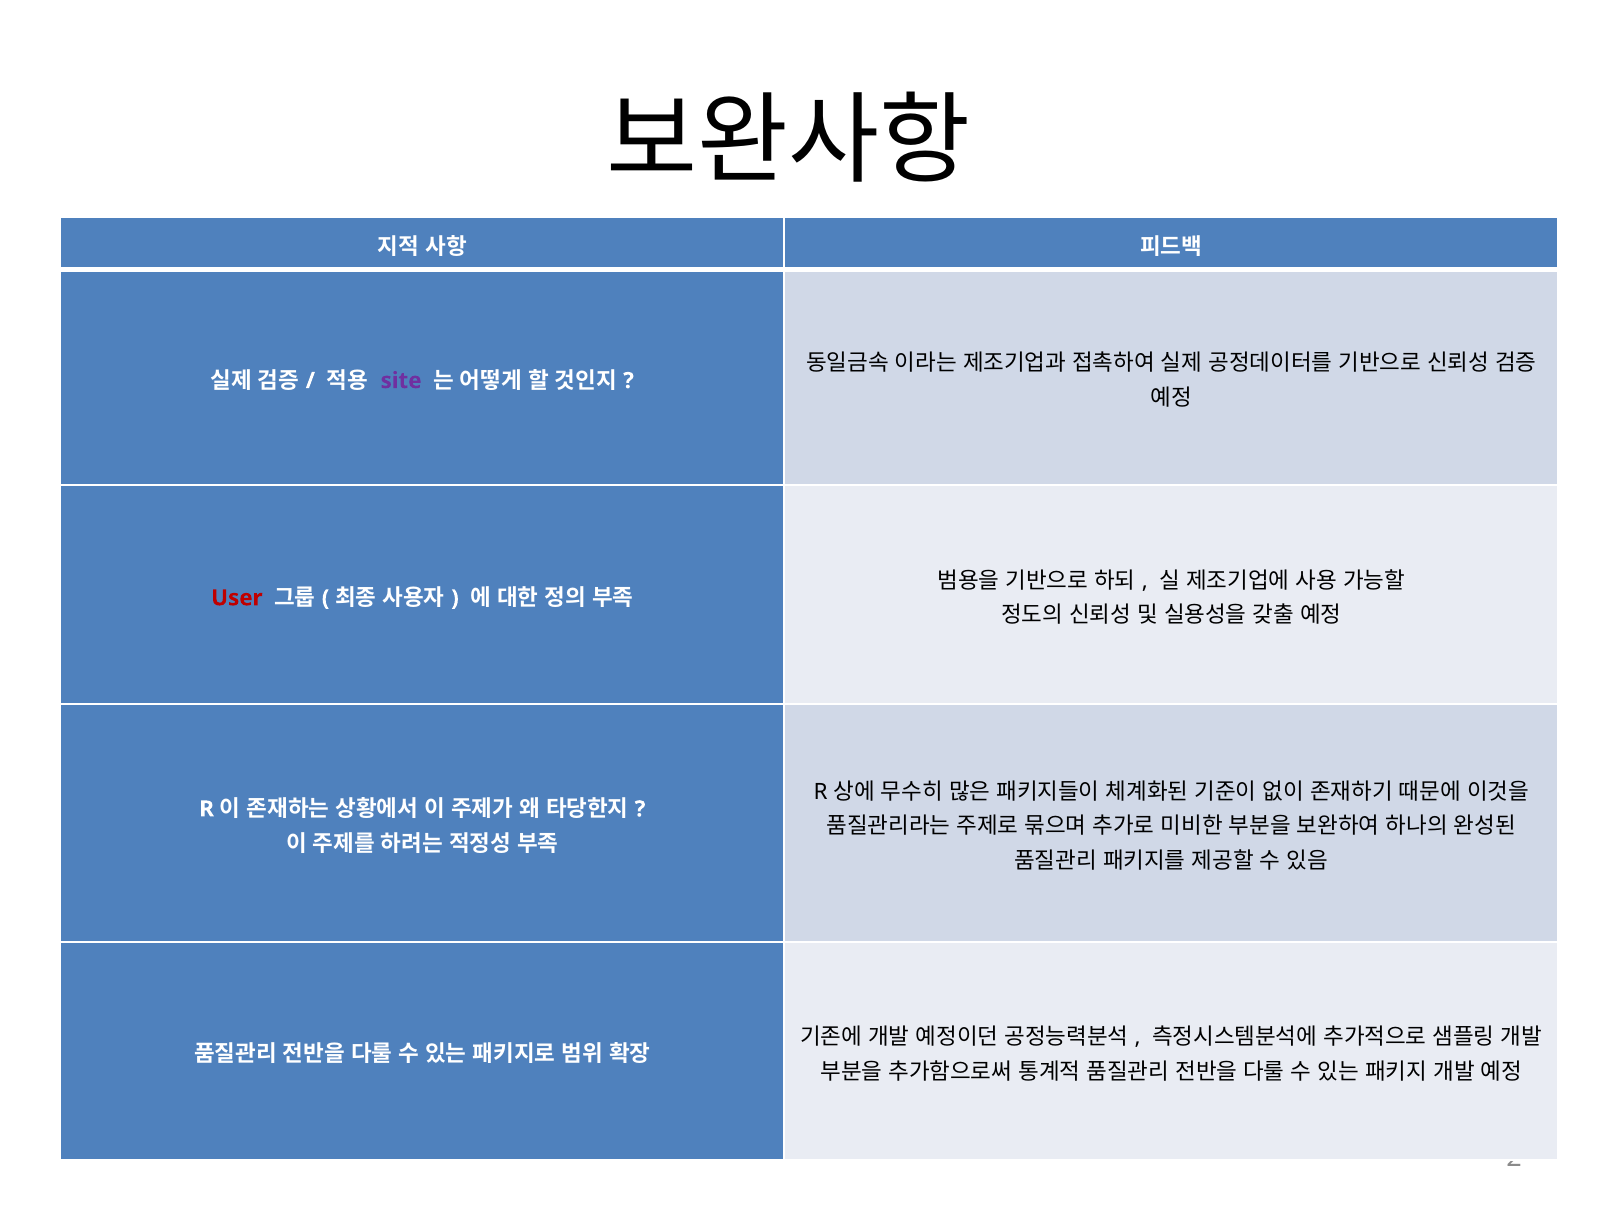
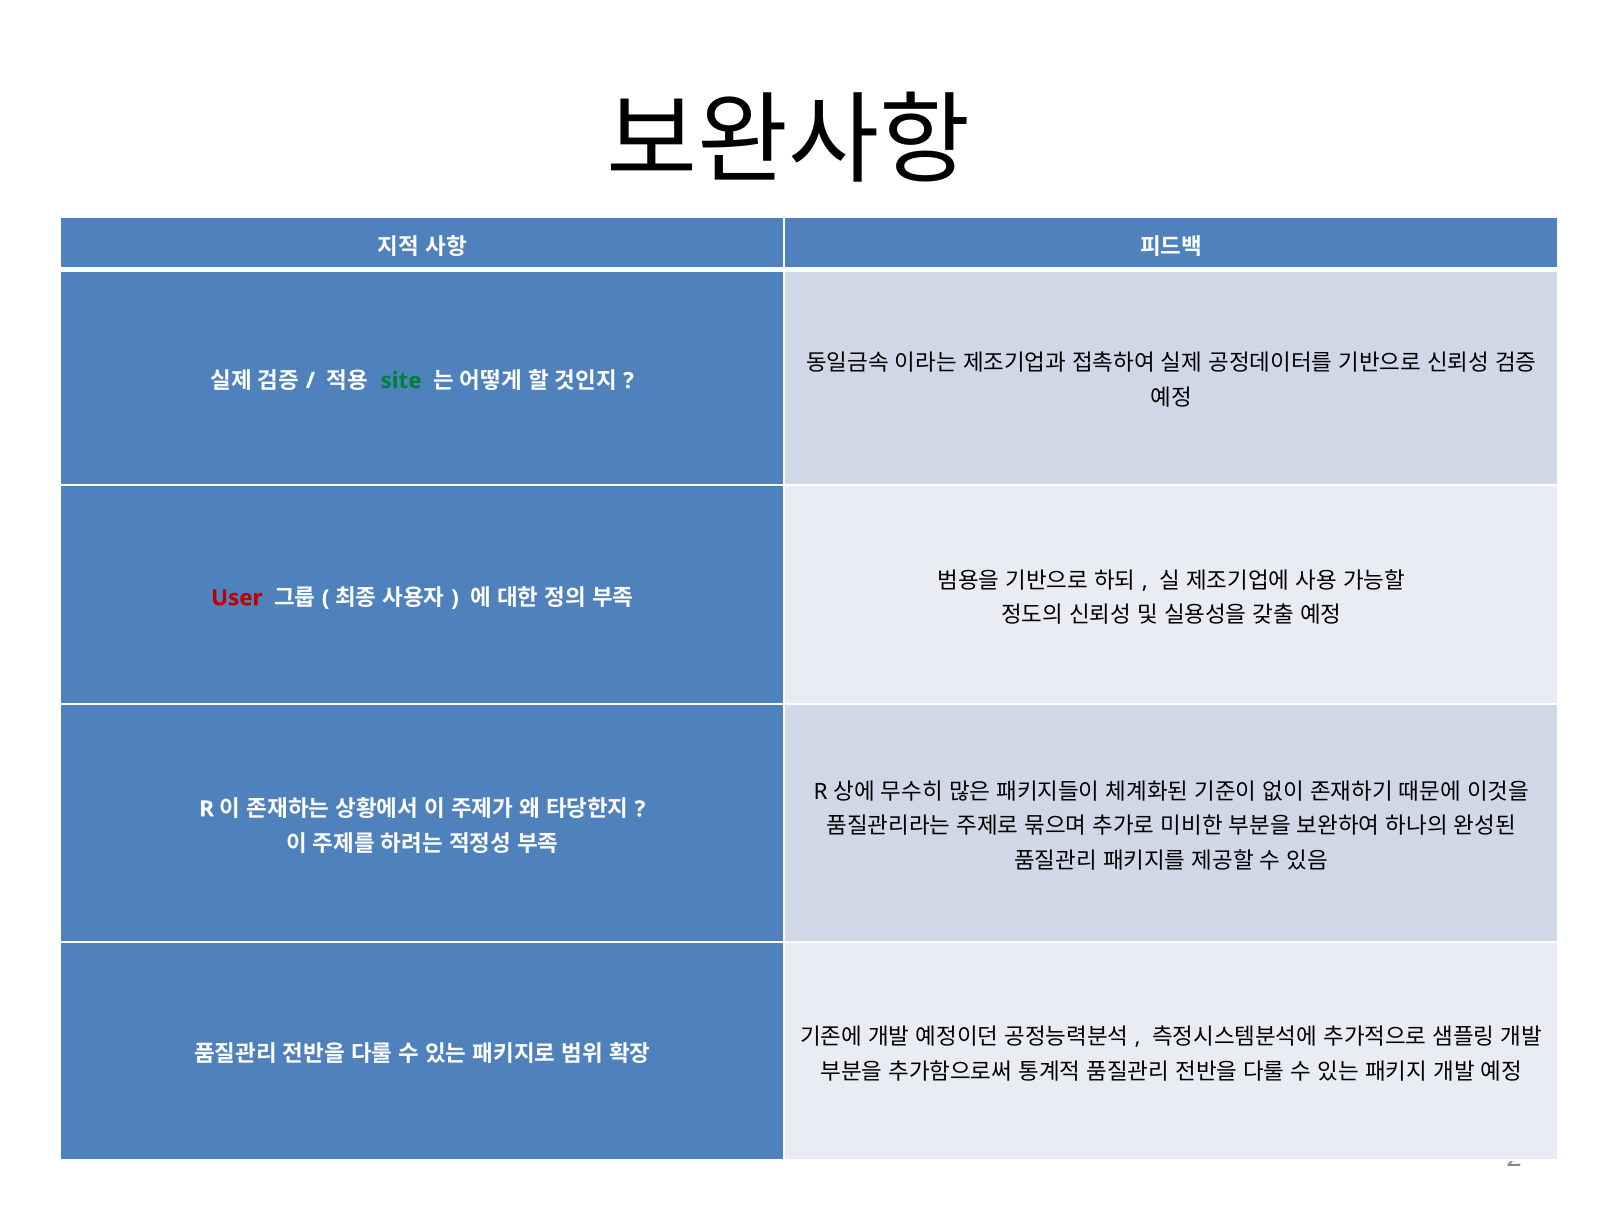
site colour: purple -> green (401, 381)
